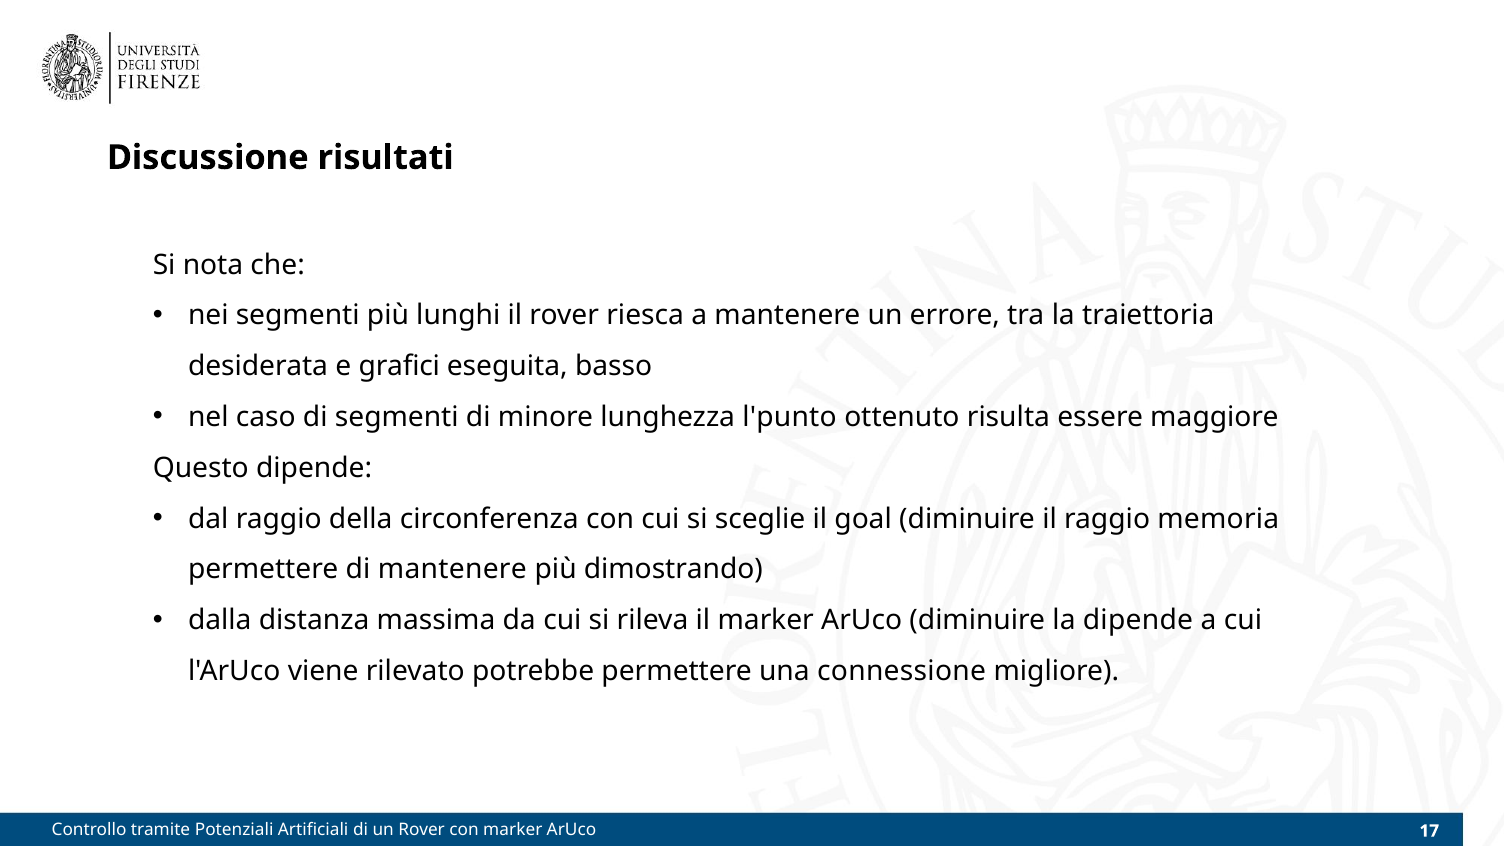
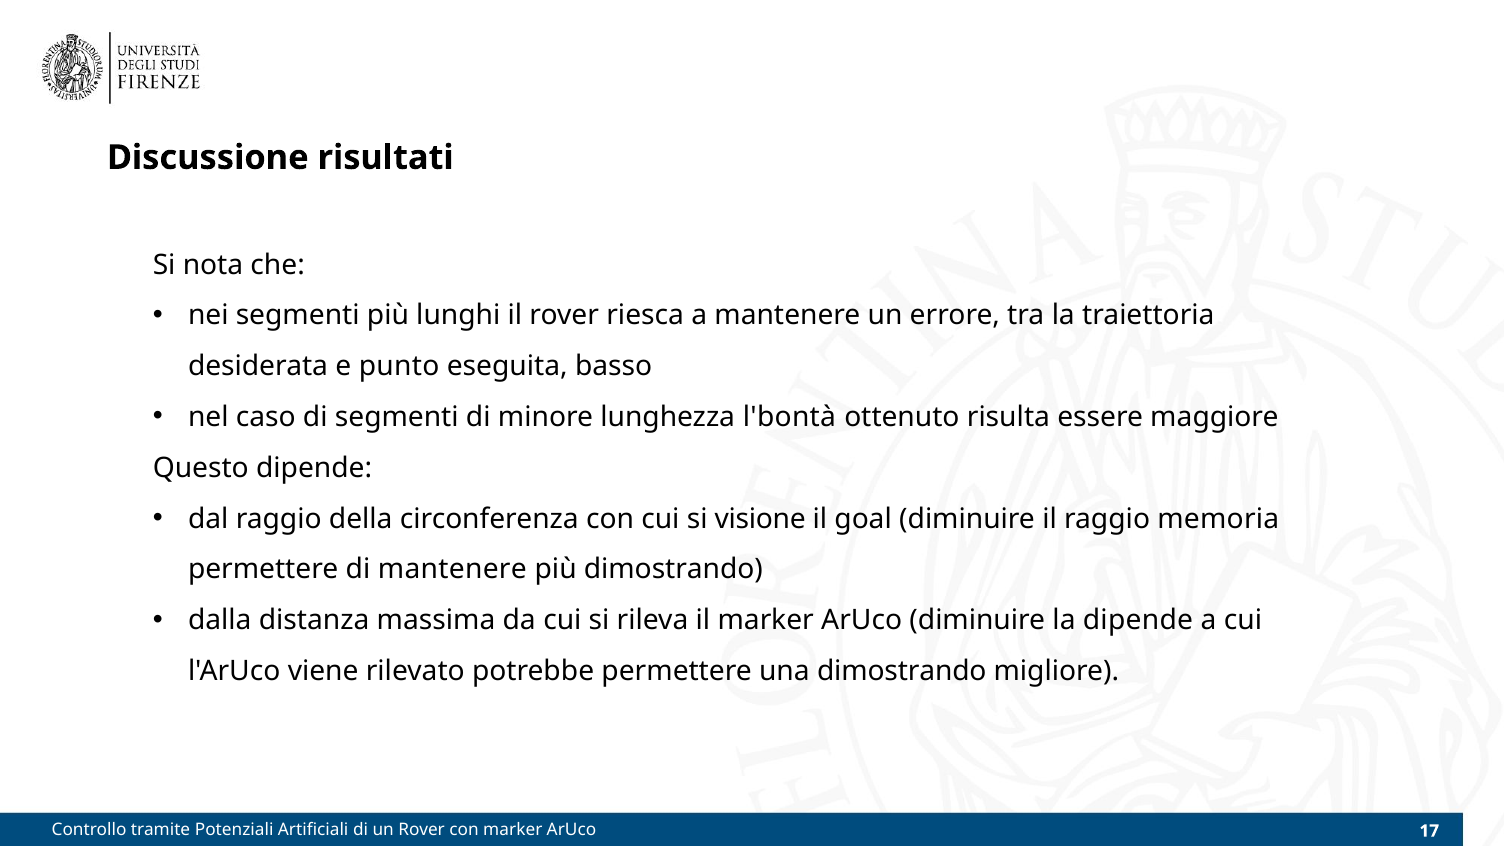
grafici: grafici -> punto (399, 366)
l'punto: l'punto -> l'bontà (789, 417)
sceglie: sceglie -> visione (760, 519)
una connessione: connessione -> dimostrando (902, 671)
